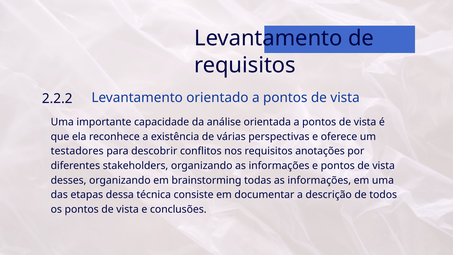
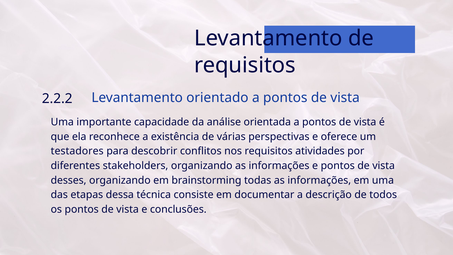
anotações: anotações -> atividades (320, 151)
